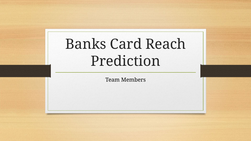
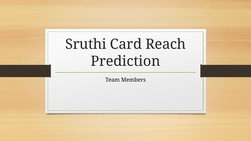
Banks: Banks -> Sruthi (86, 44)
